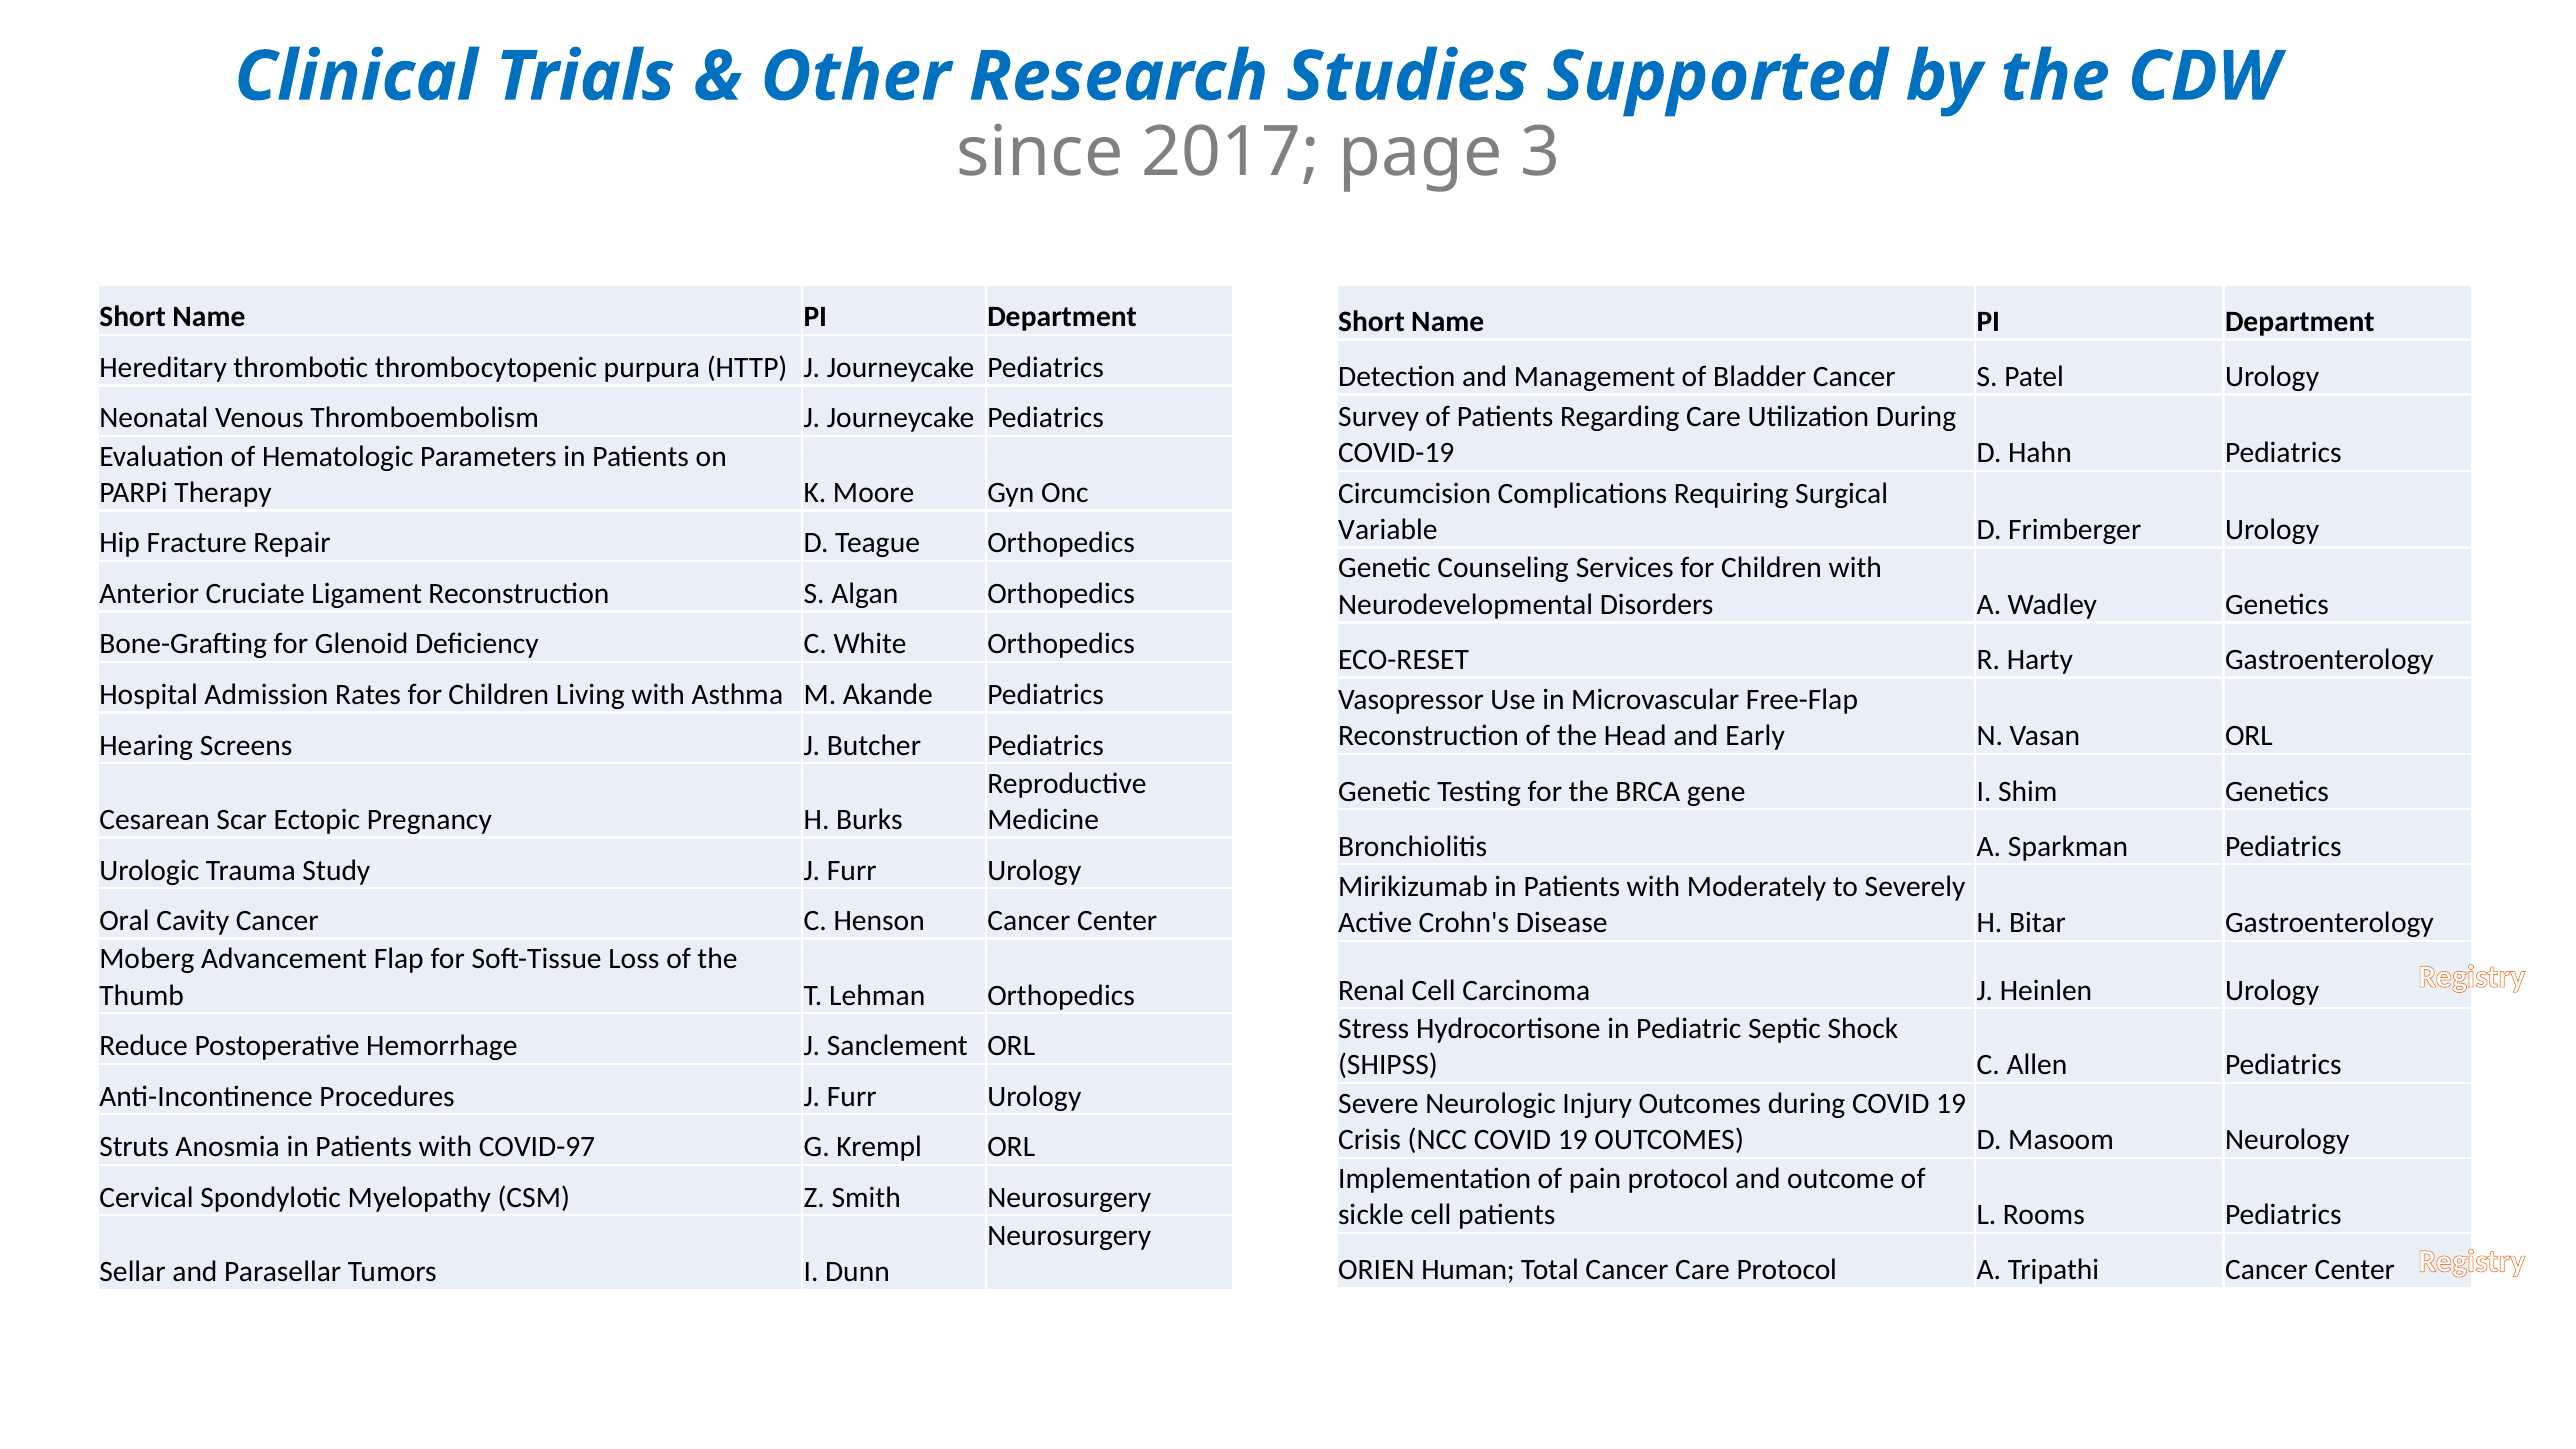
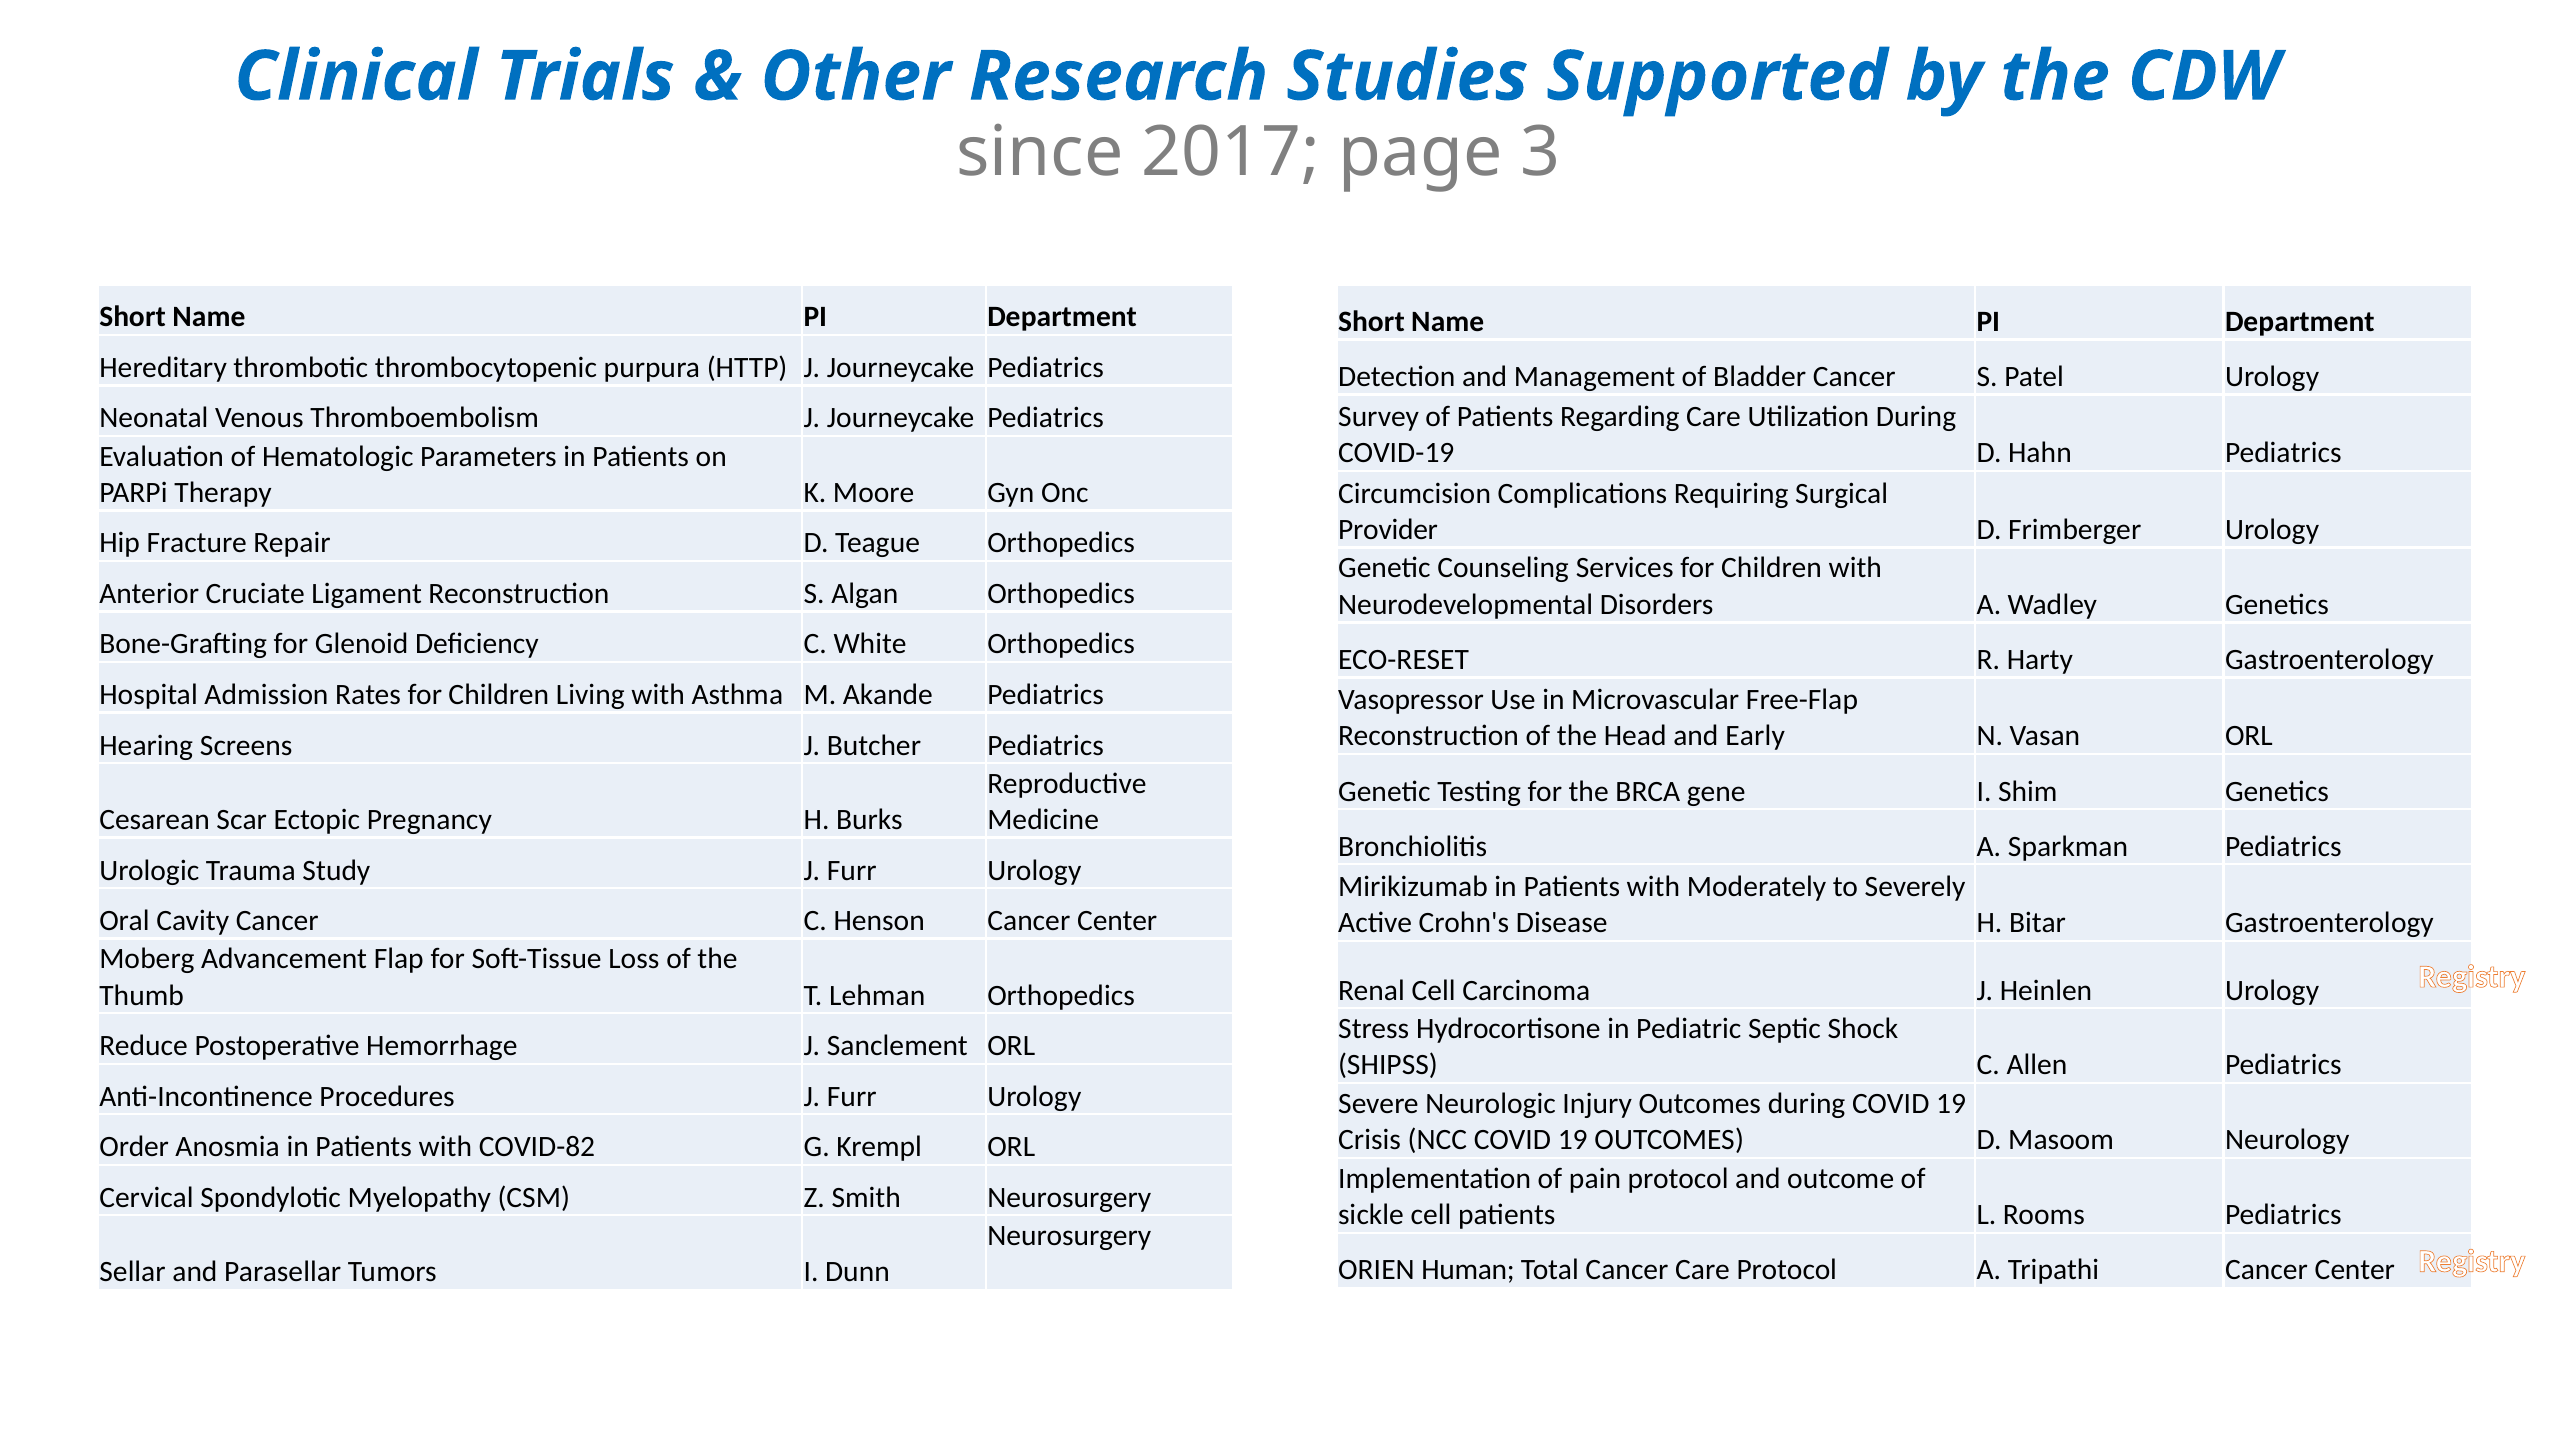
Variable: Variable -> Provider (1388, 530)
Struts: Struts -> Order (134, 1147)
COVID-97: COVID-97 -> COVID-82 (537, 1147)
